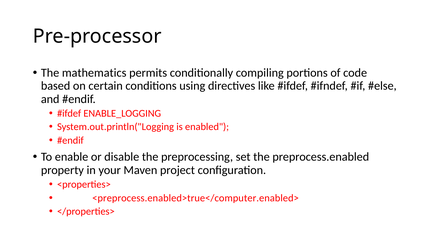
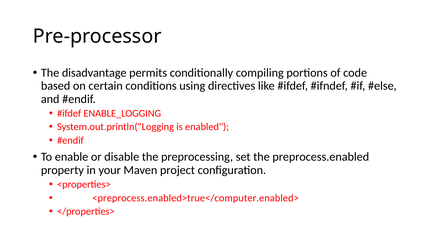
mathematics: mathematics -> disadvantage (94, 73)
